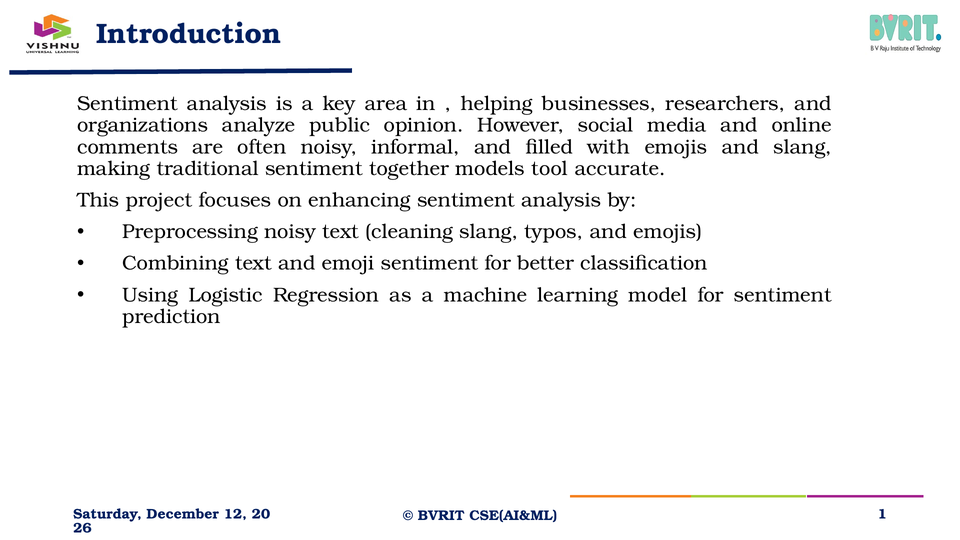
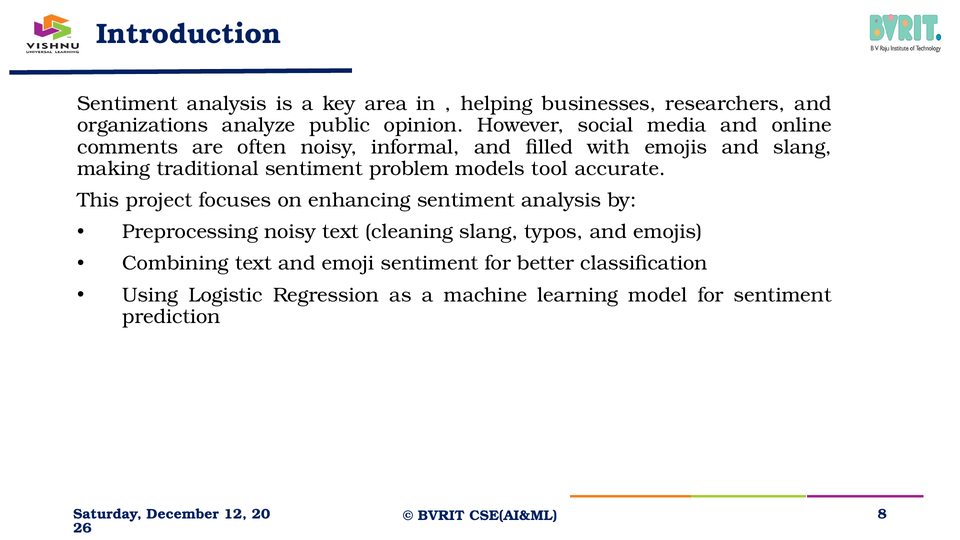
together: together -> problem (409, 169)
1: 1 -> 8 (882, 514)
